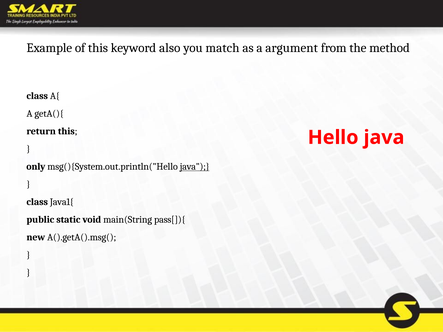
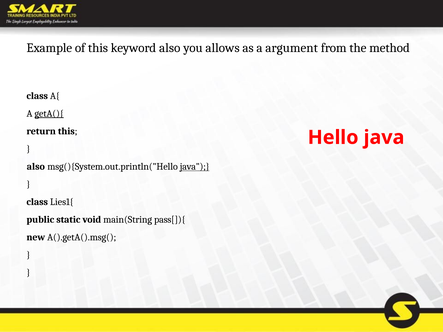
match: match -> allows (223, 48)
getA(){ underline: none -> present (49, 114)
only: only -> also (36, 167)
Java1{: Java1{ -> Lies1{ (62, 202)
